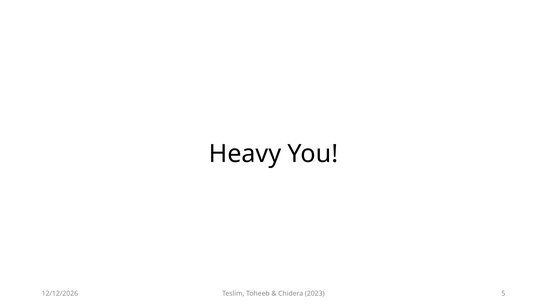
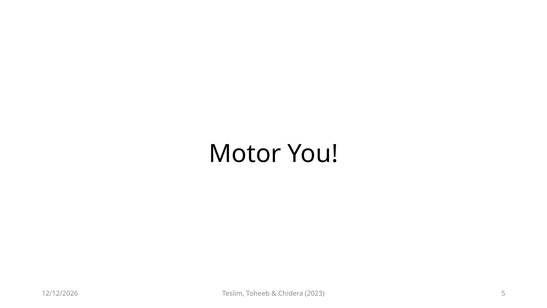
Heavy: Heavy -> Motor (245, 154)
